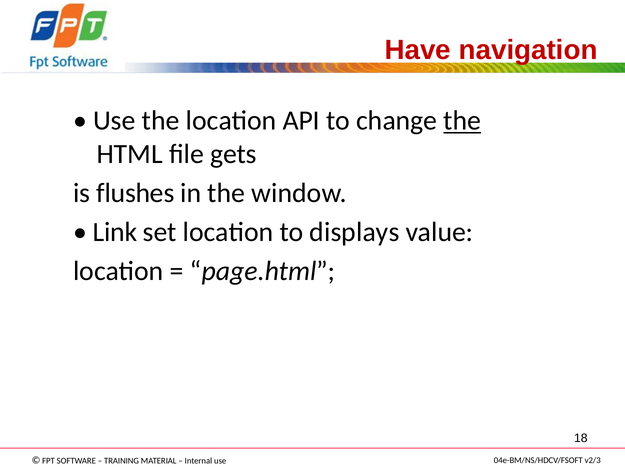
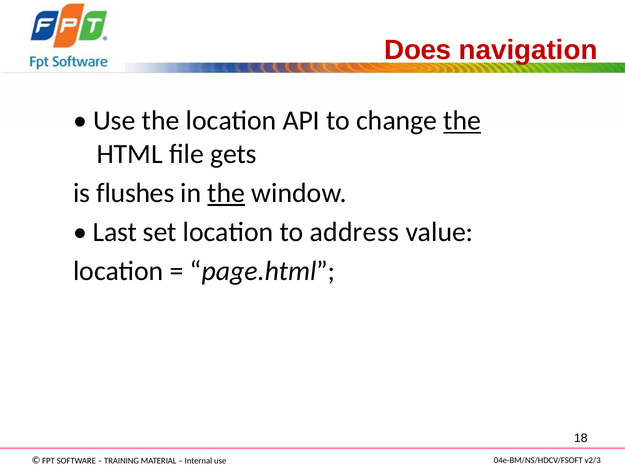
Have: Have -> Does (418, 50)
the underline: none -> present (226, 193)
Link: Link -> Last (115, 232)
displays: displays -> address (354, 232)
